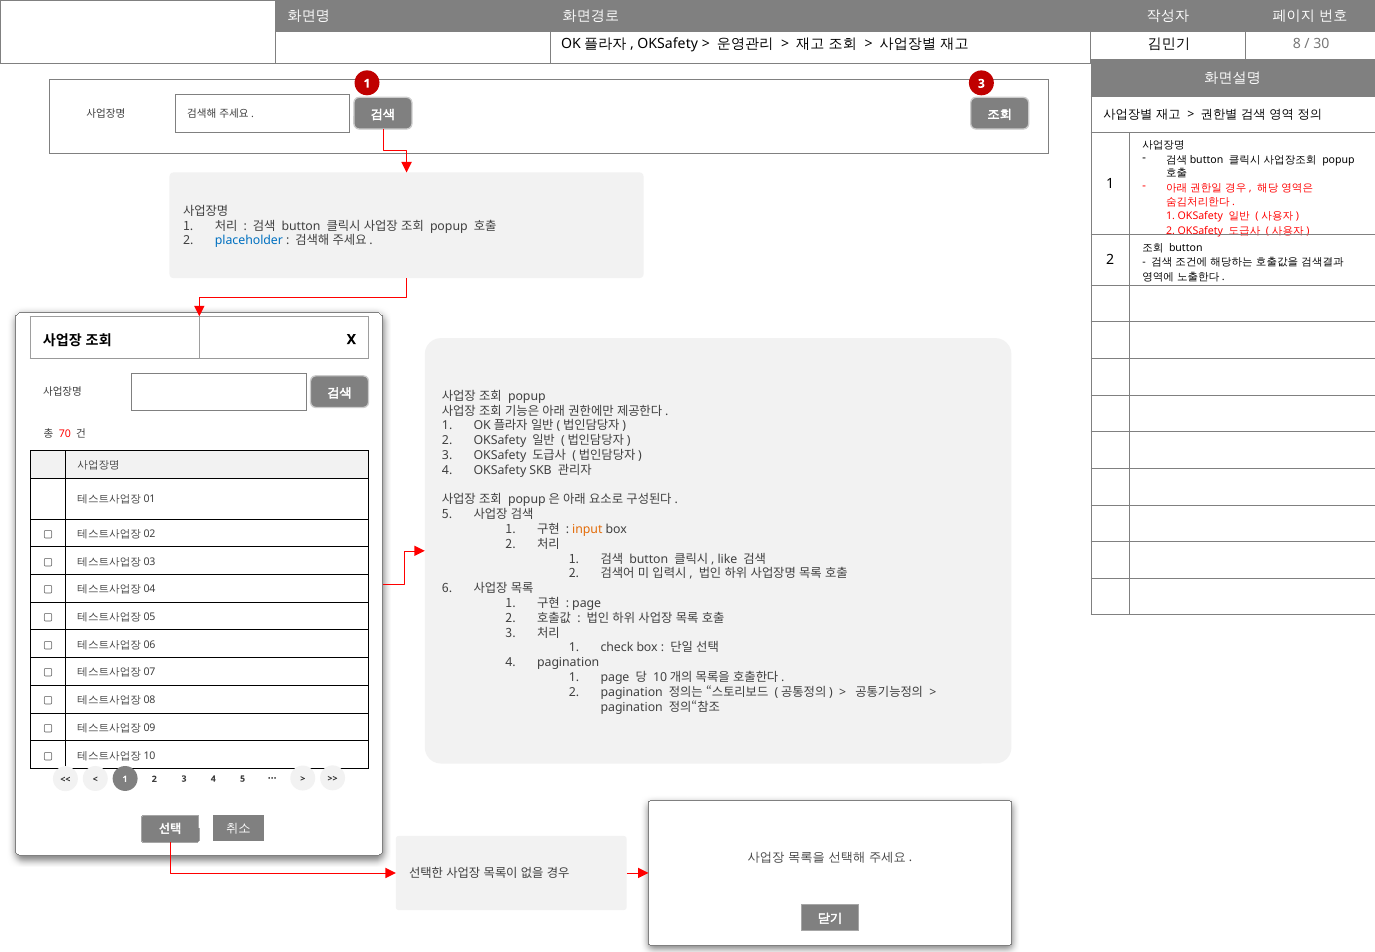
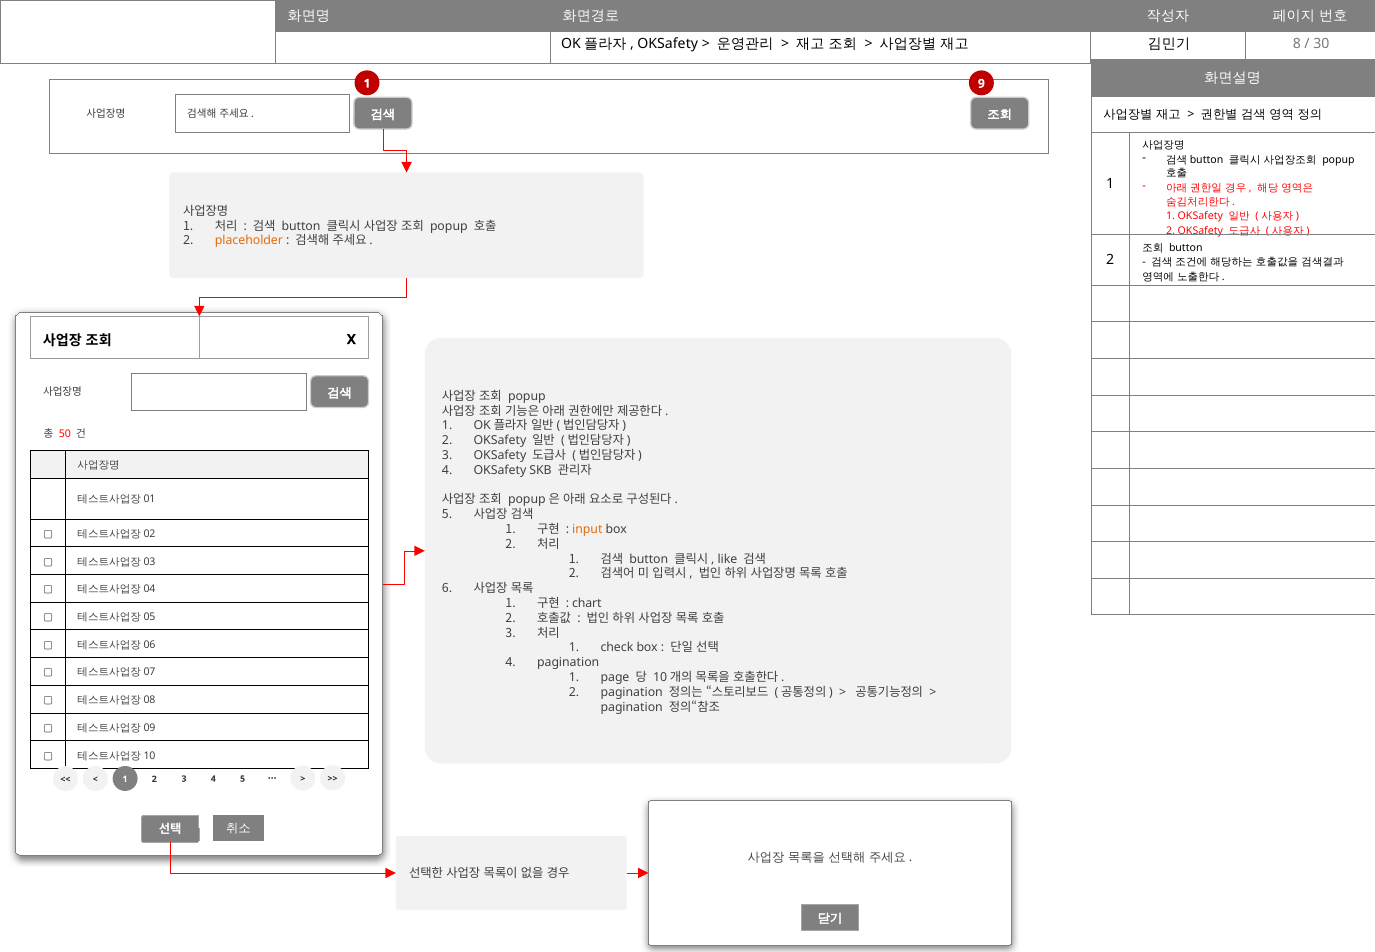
1 3: 3 -> 9 (981, 84)
placeholder colour: blue -> orange (249, 241)
70: 70 -> 50 (65, 434)
page: page -> chart (587, 603)
